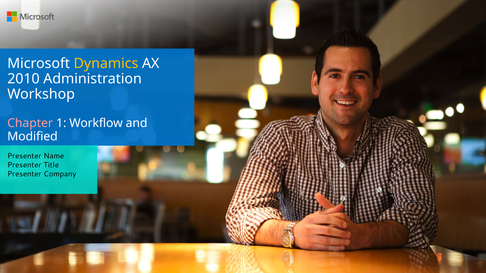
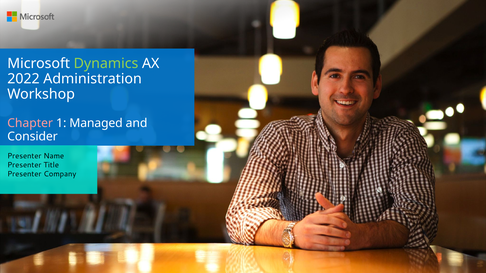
Dynamics colour: yellow -> light green (106, 64)
2010: 2010 -> 2022 (23, 79)
Workflow: Workflow -> Managed (96, 123)
Modified: Modified -> Consider (33, 137)
